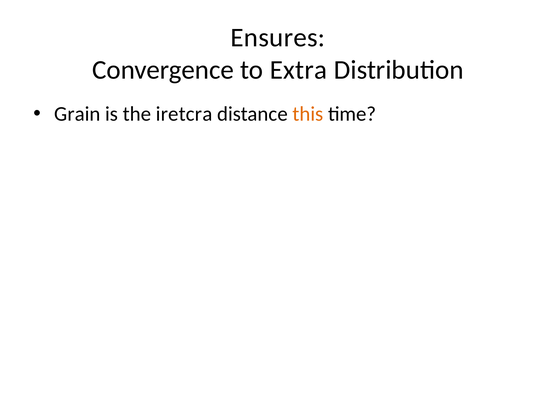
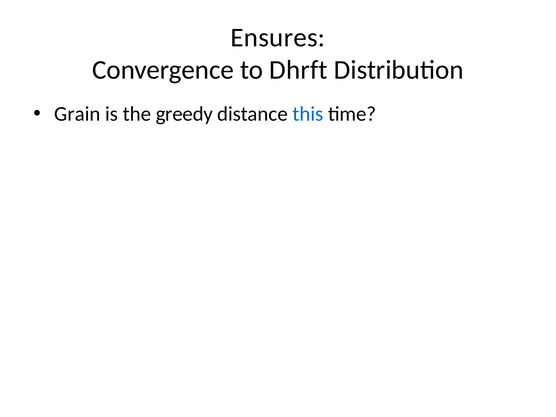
Extra: Extra -> Dhrft (298, 70)
iretcra: iretcra -> greedy (184, 114)
this colour: orange -> blue (308, 114)
